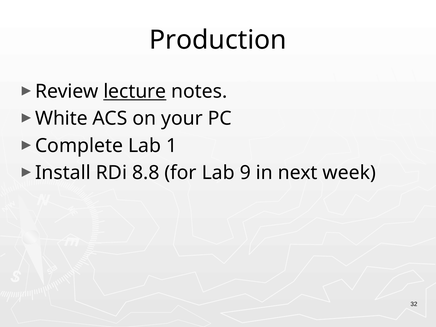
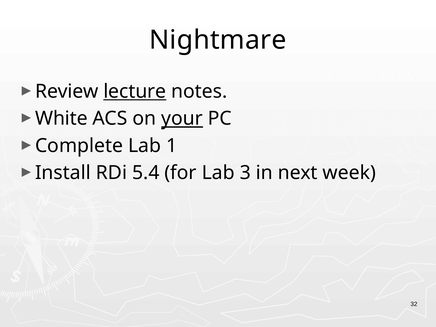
Production: Production -> Nightmare (218, 40)
your underline: none -> present (182, 119)
8.8: 8.8 -> 5.4 (146, 173)
9: 9 -> 3 (245, 173)
